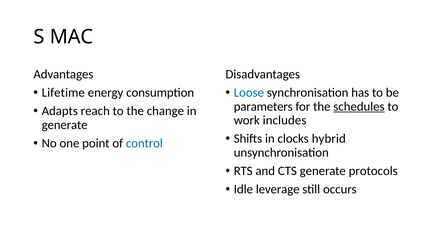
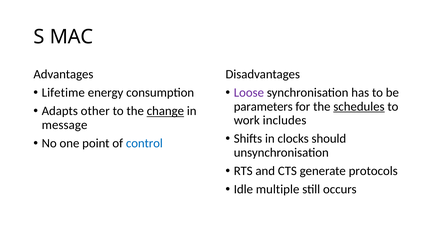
Loose colour: blue -> purple (249, 93)
reach: reach -> other (95, 111)
change underline: none -> present (165, 111)
generate: generate -> message (65, 125)
hybrid: hybrid -> should (329, 139)
leverage: leverage -> multiple (278, 189)
